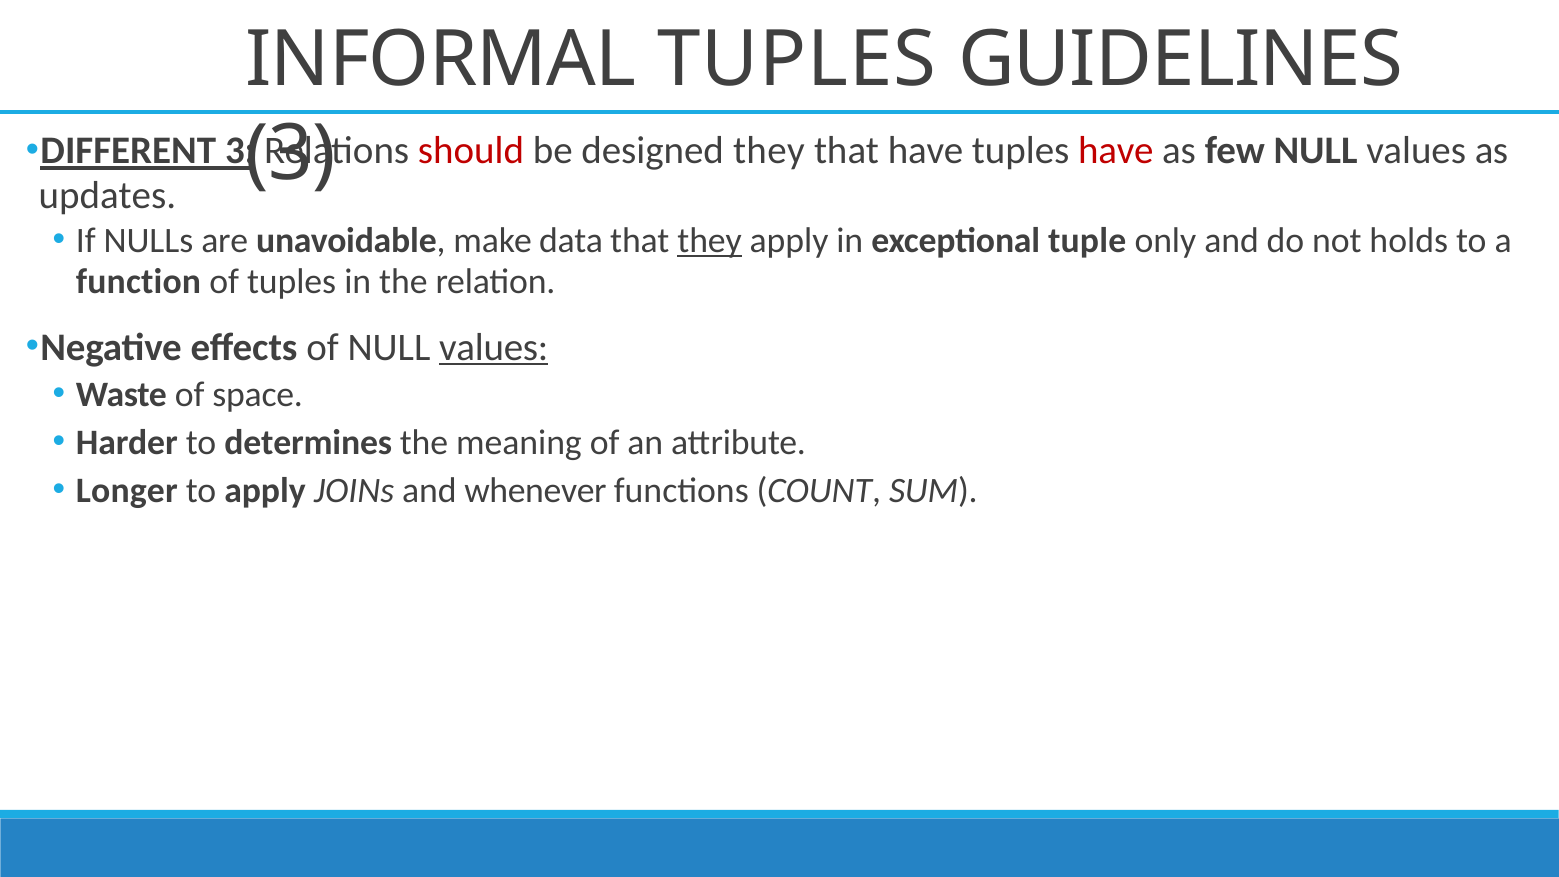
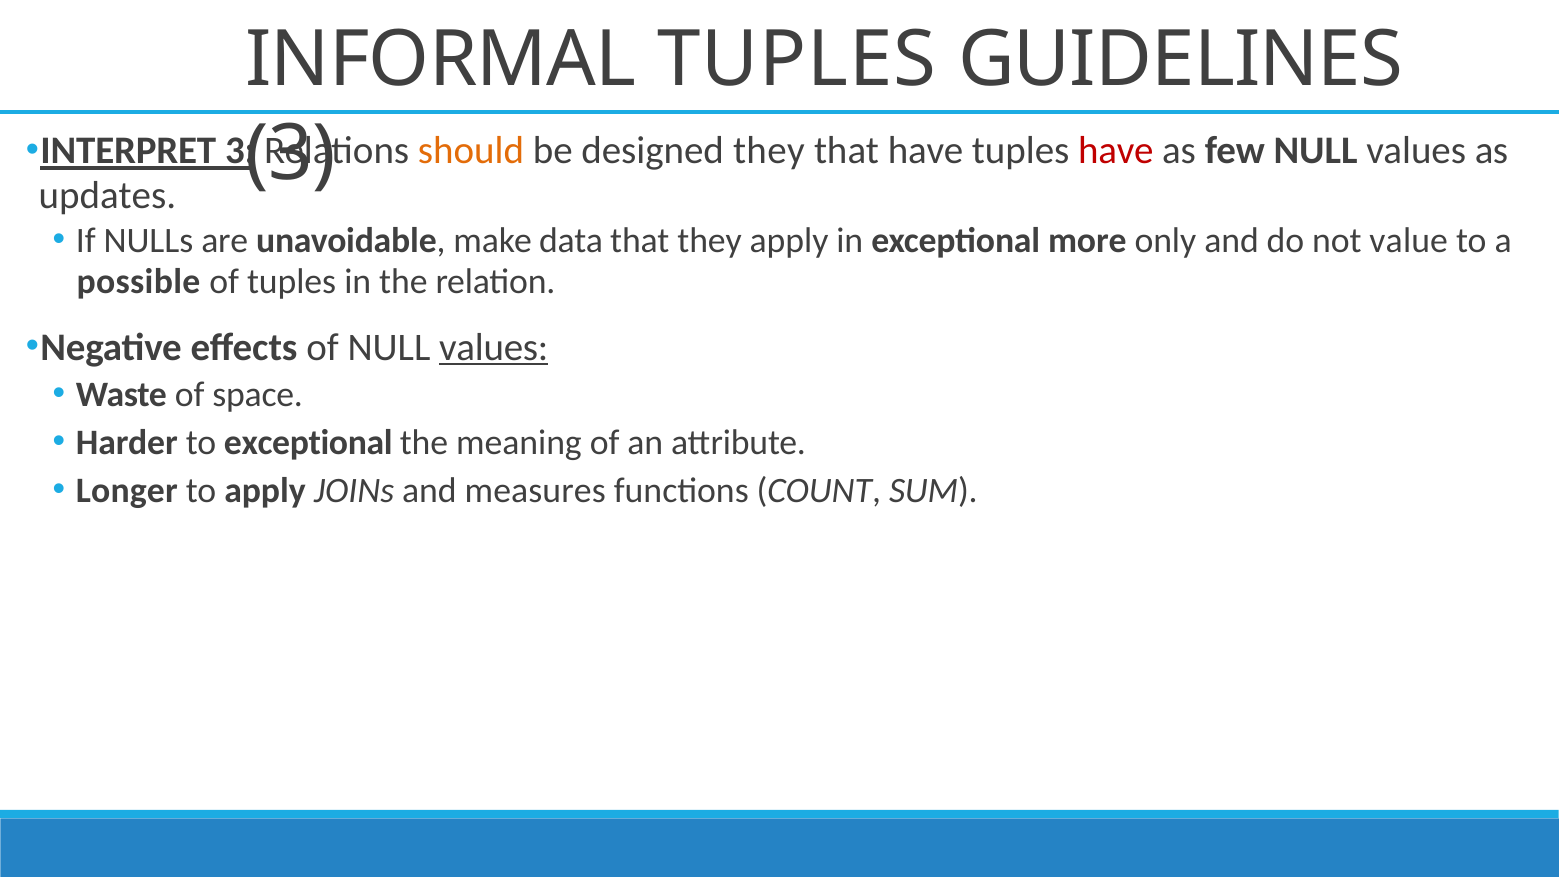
DIFFERENT: DIFFERENT -> INTERPRET (128, 151)
should colour: red -> orange (471, 151)
they underline: present -> none (710, 240)
tuple: tuple -> more (1087, 240)
holds: holds -> value (1409, 240)
function: function -> possible (138, 281)
to determines: determines -> exceptional (308, 443)
whenever: whenever -> measures (535, 491)
